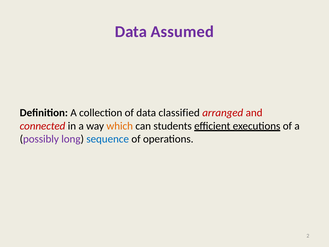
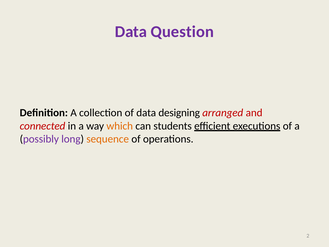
Assumed: Assumed -> Question (182, 32)
classified: classified -> designing (179, 113)
sequence colour: blue -> orange (108, 139)
